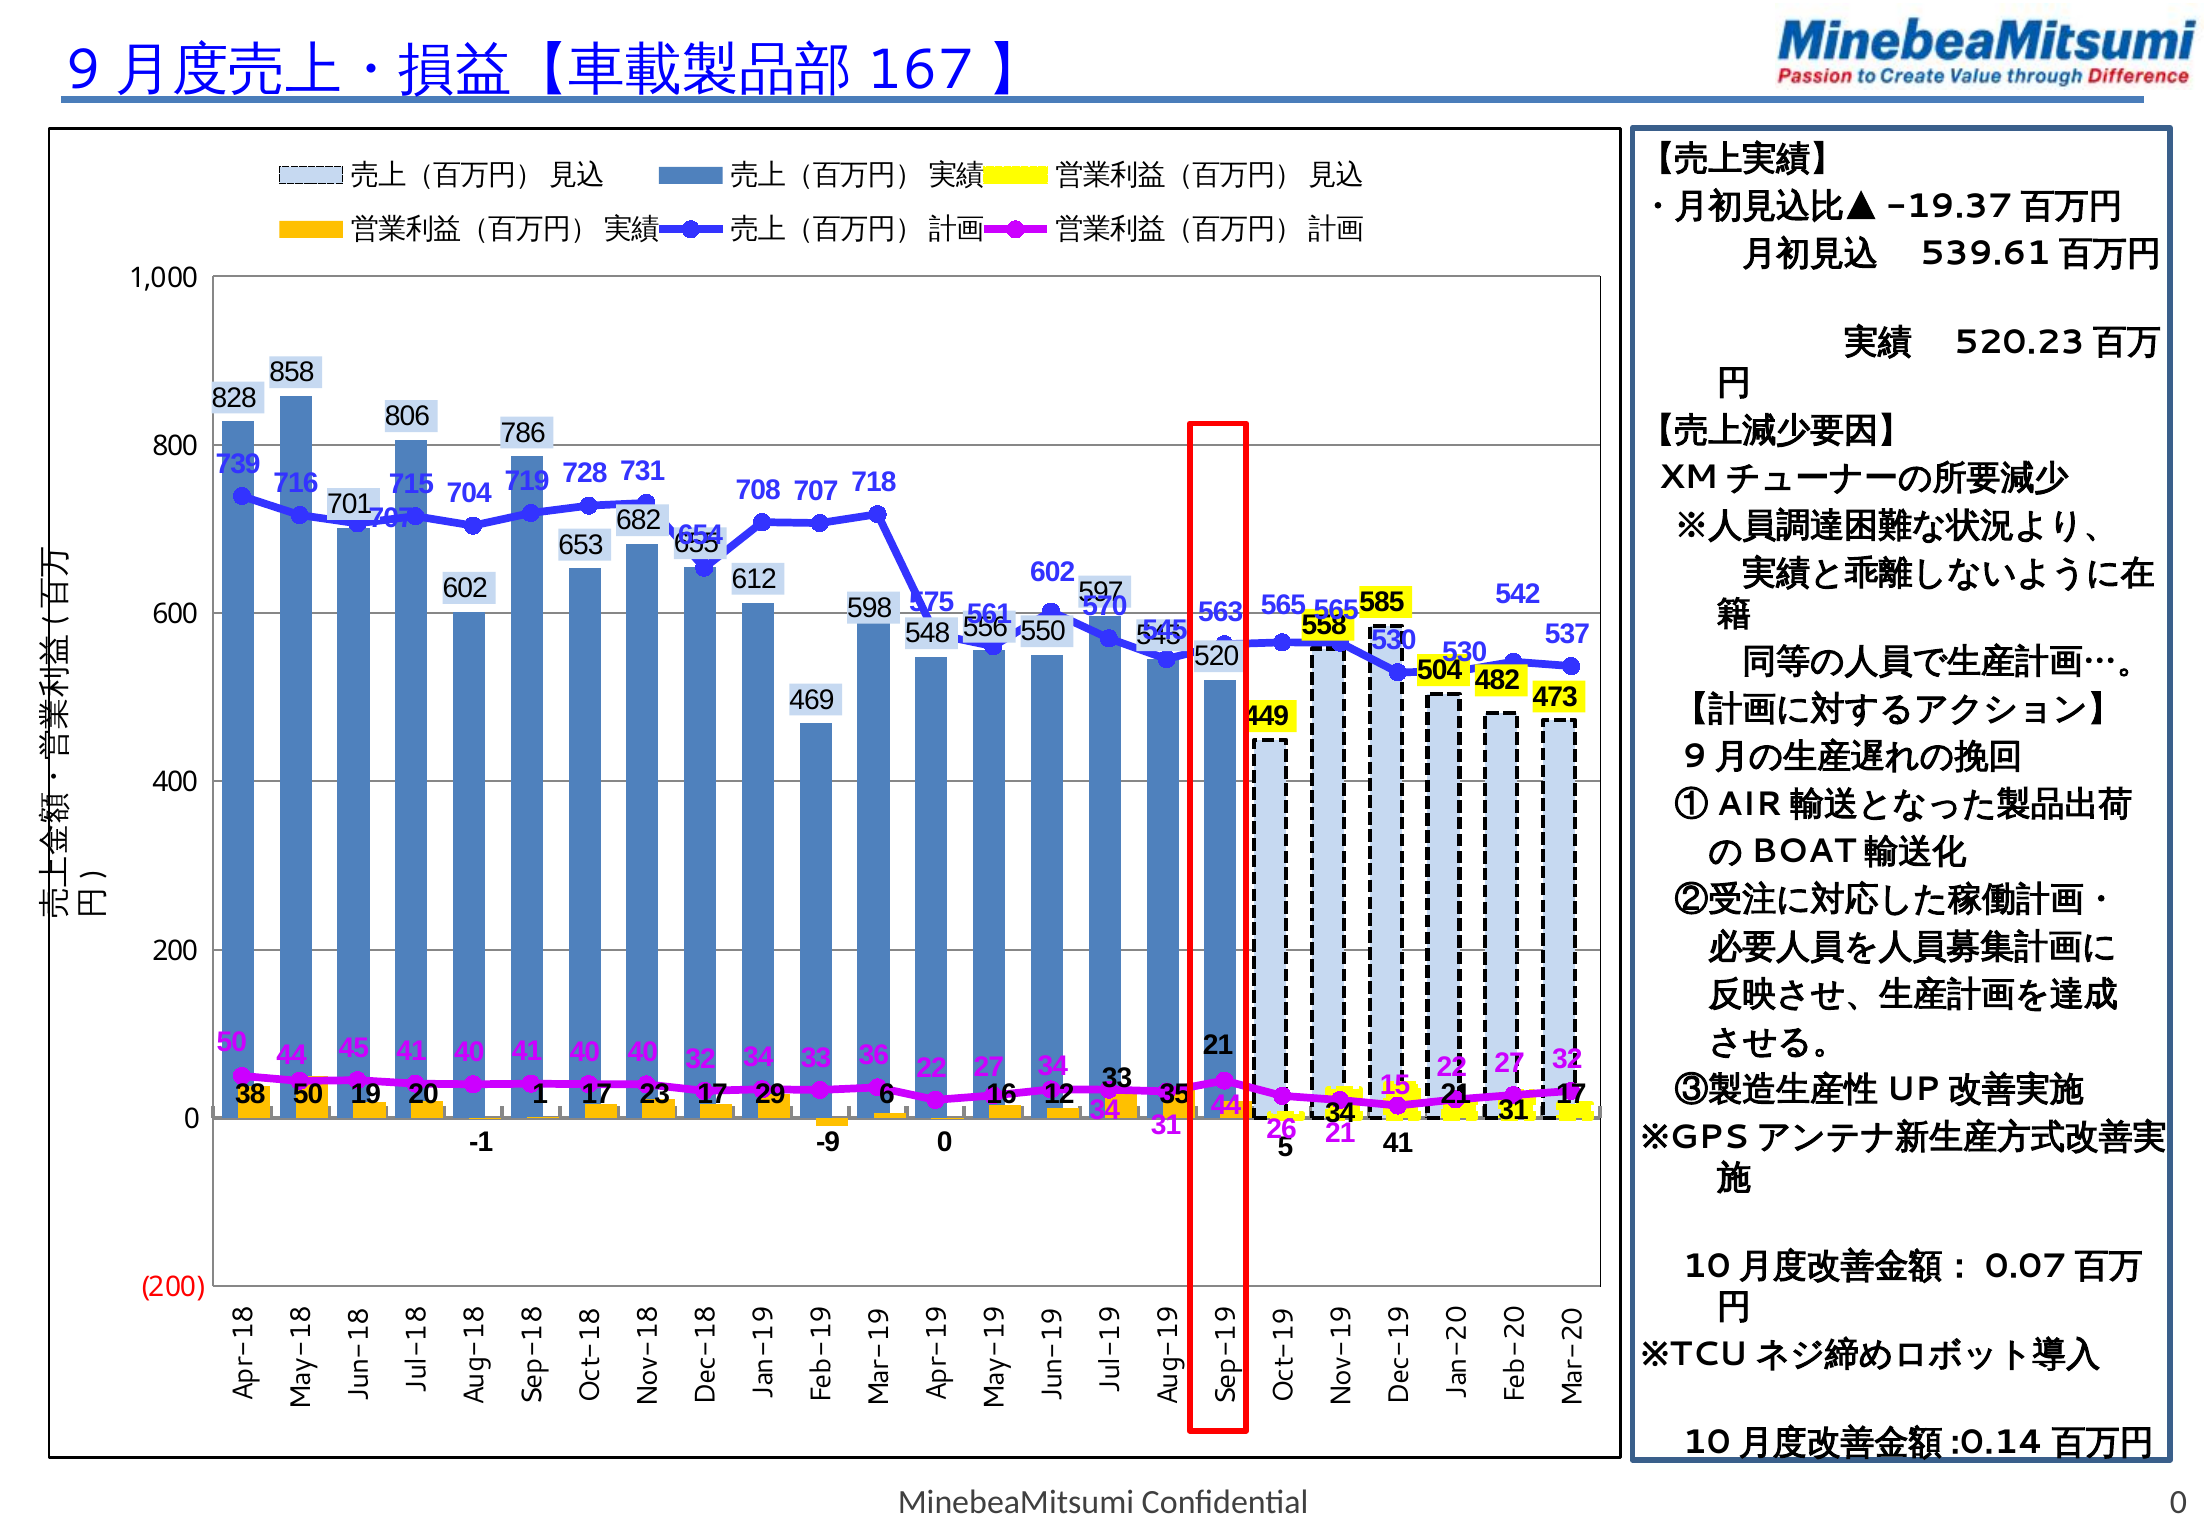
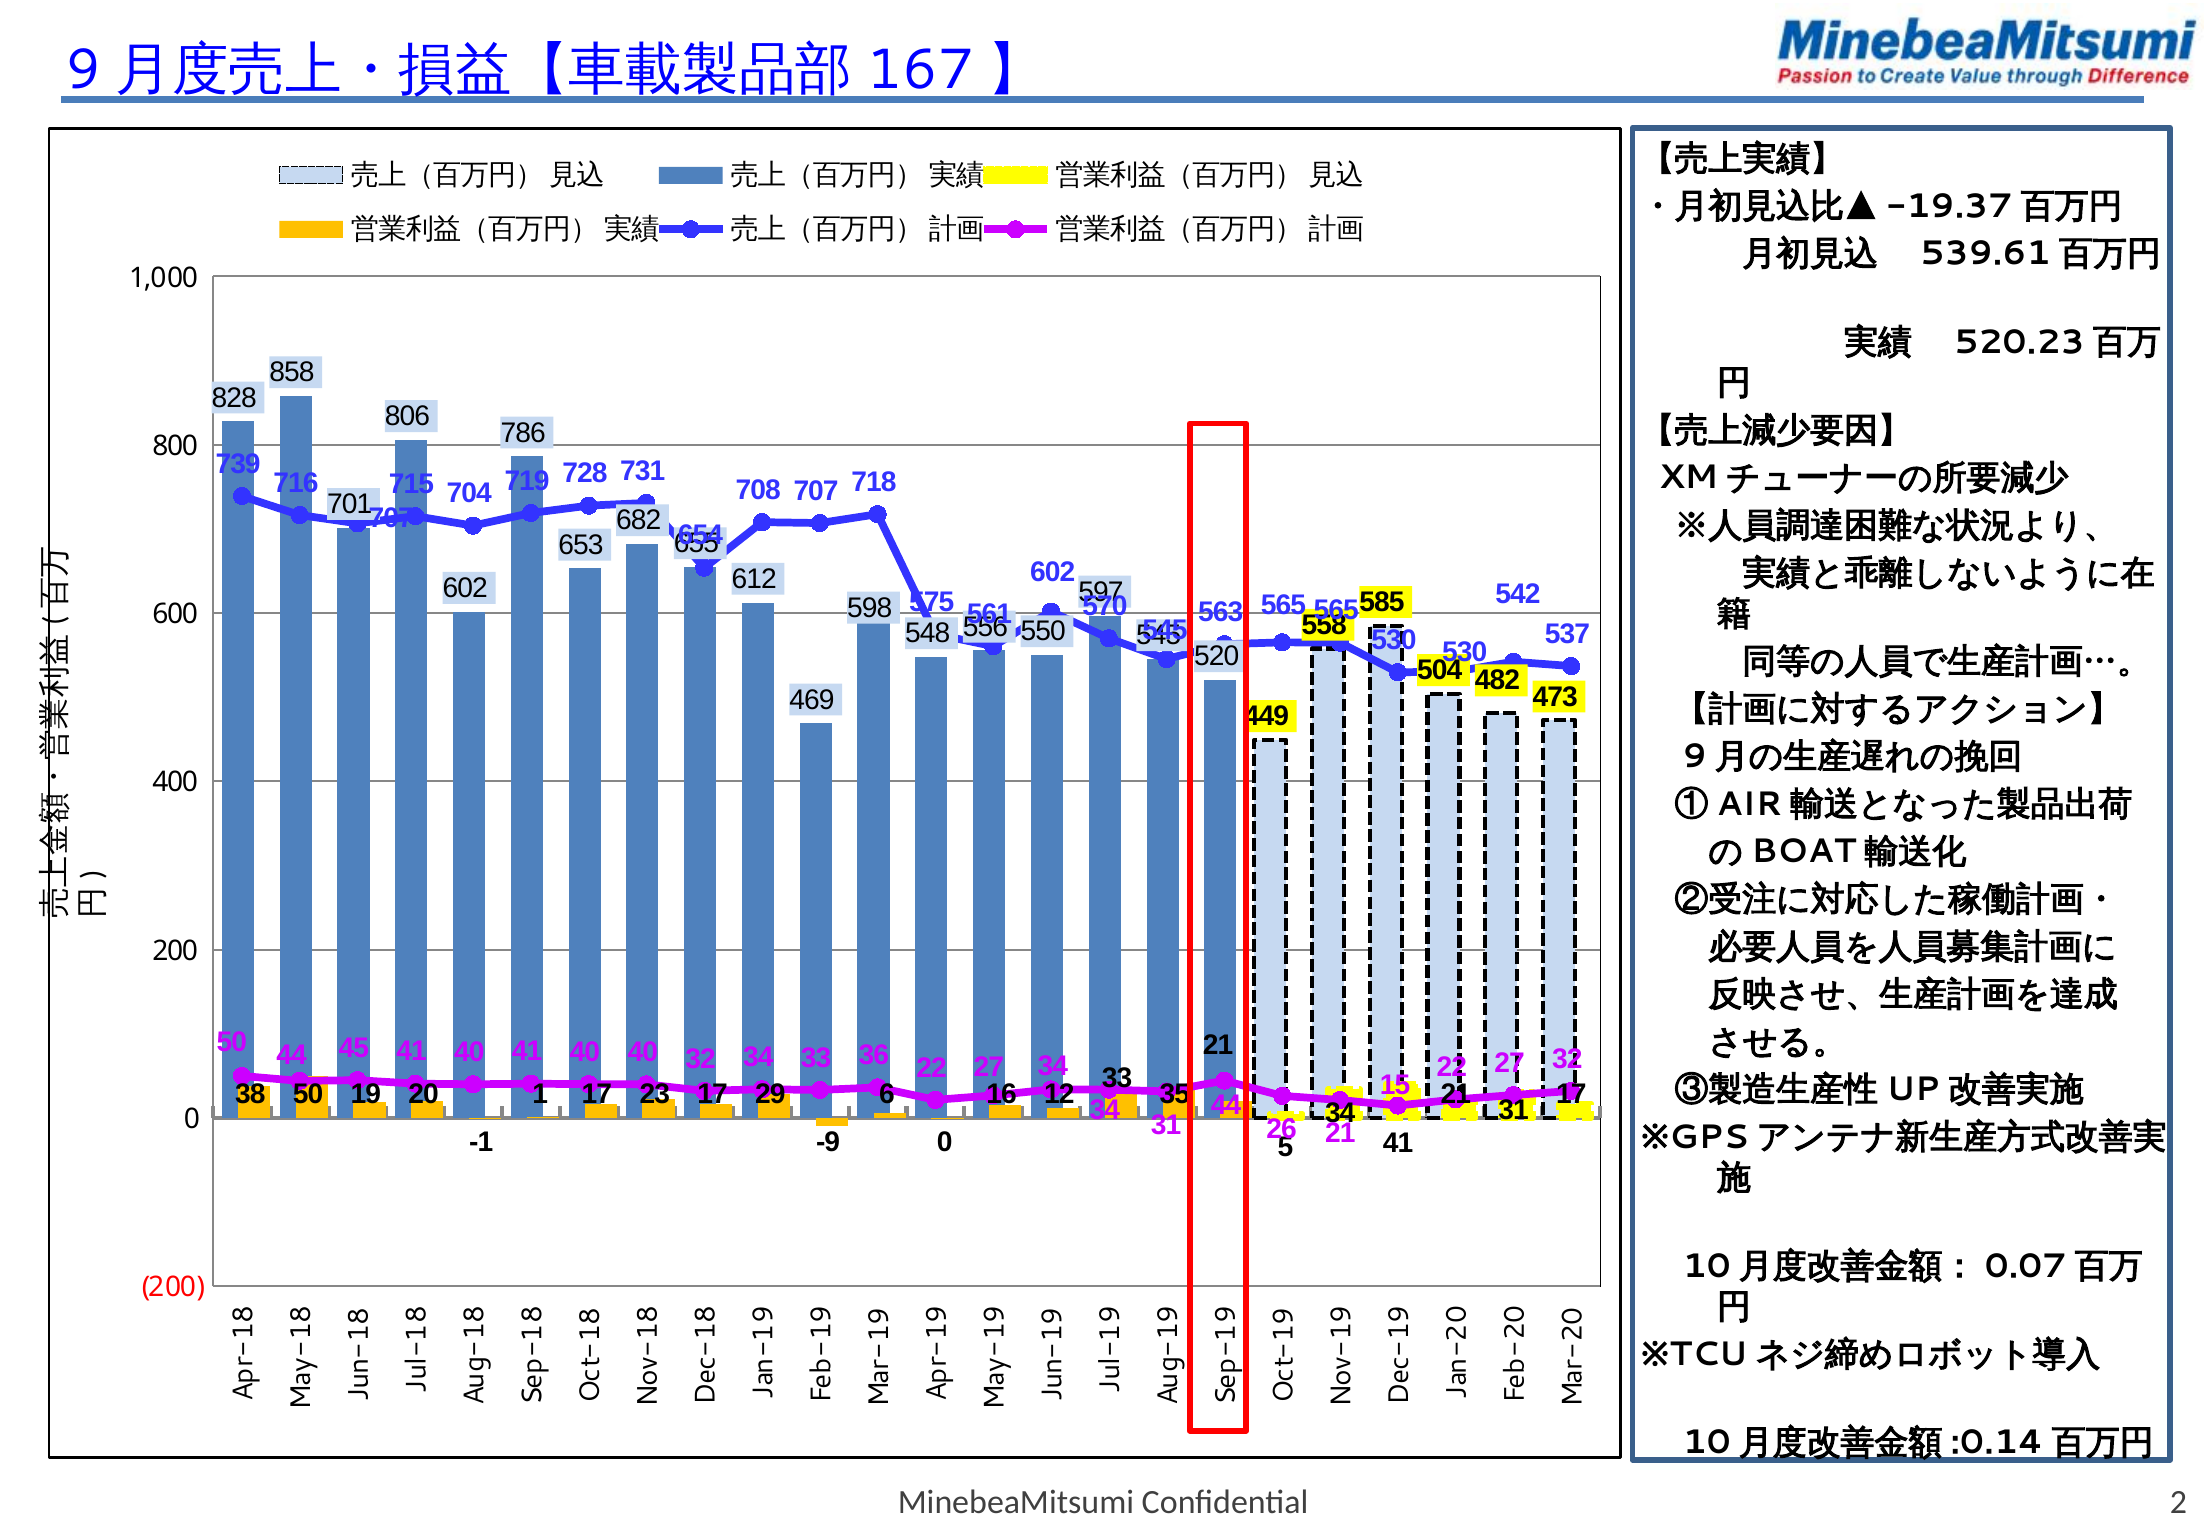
Confidential 0: 0 -> 2 (2179, 1503)
